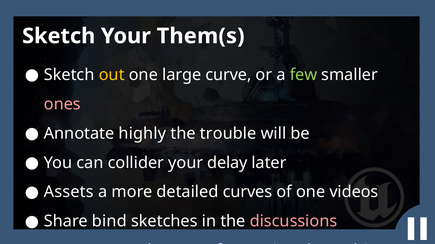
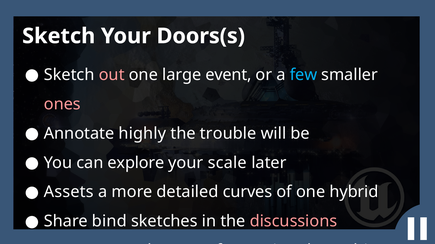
Them(s: Them(s -> Doors(s (201, 36)
out colour: yellow -> pink (112, 75)
curve: curve -> event (229, 75)
few colour: light green -> light blue (303, 75)
collider: collider -> explore (136, 163)
delay: delay -> scale (227, 163)
videos: videos -> hybrid (354, 192)
